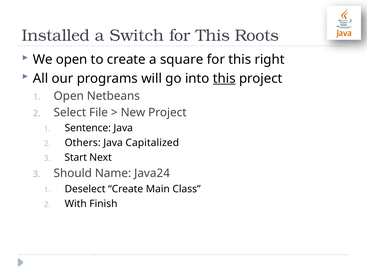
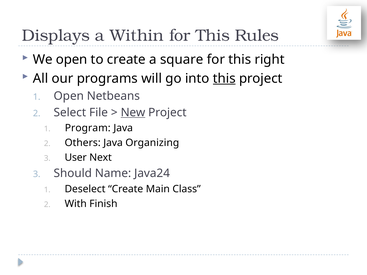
Installed: Installed -> Displays (56, 35)
Switch: Switch -> Within (137, 35)
Roots: Roots -> Rules (257, 35)
New underline: none -> present (133, 113)
Sentence: Sentence -> Program (88, 128)
Capitalized: Capitalized -> Organizing (152, 143)
Start: Start -> User (76, 158)
